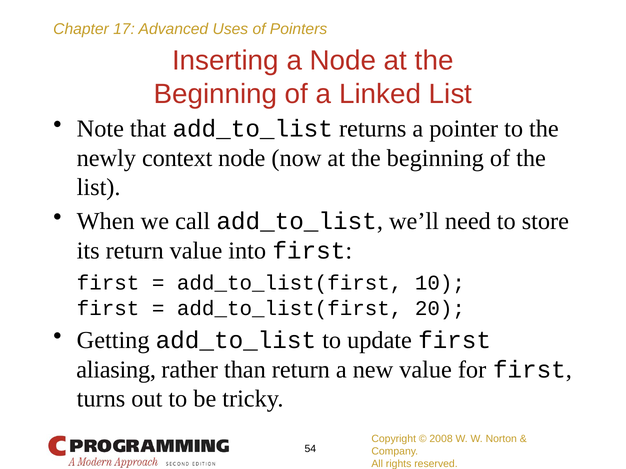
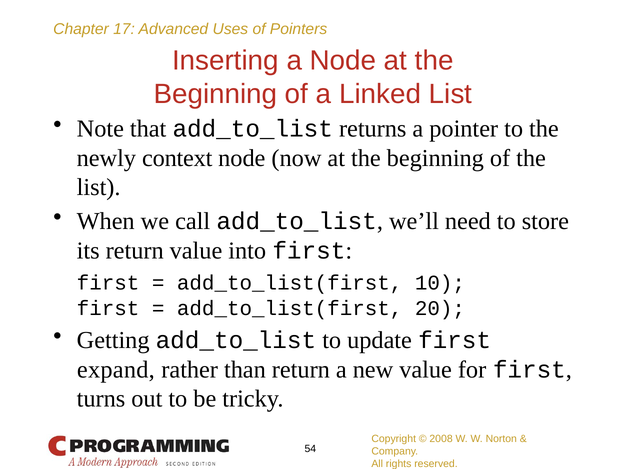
aliasing: aliasing -> expand (116, 370)
